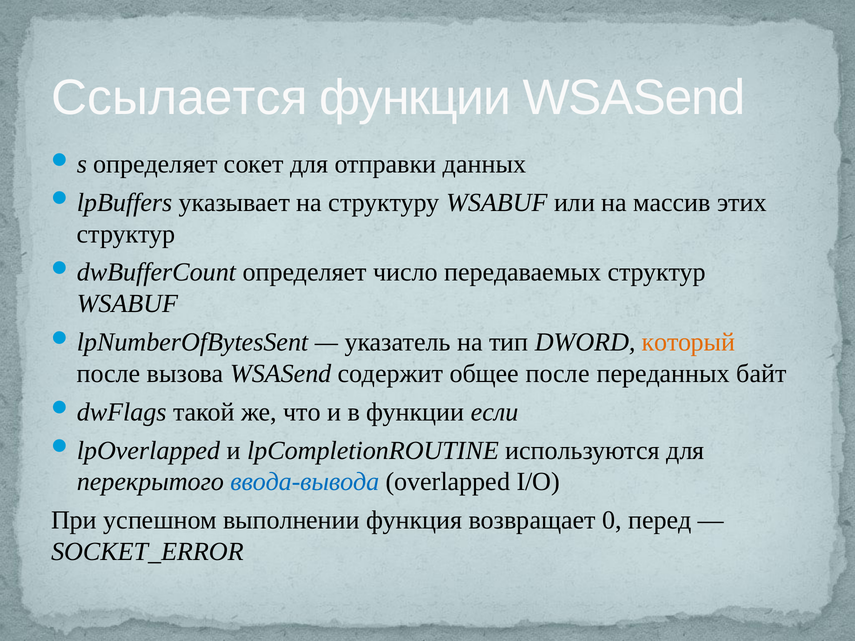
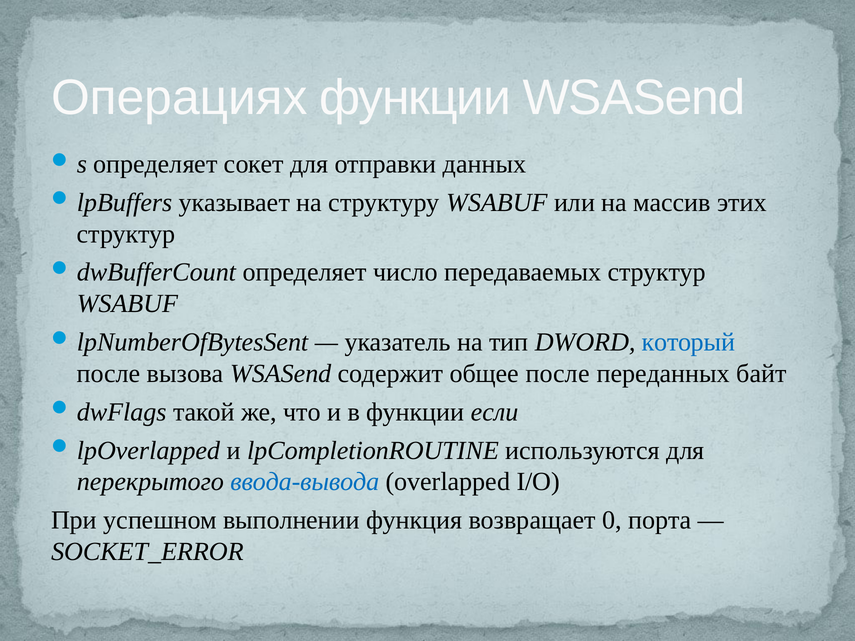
Ссылается: Ссылается -> Операциях (179, 98)
который colour: orange -> blue (688, 342)
перед: перед -> порта (660, 520)
